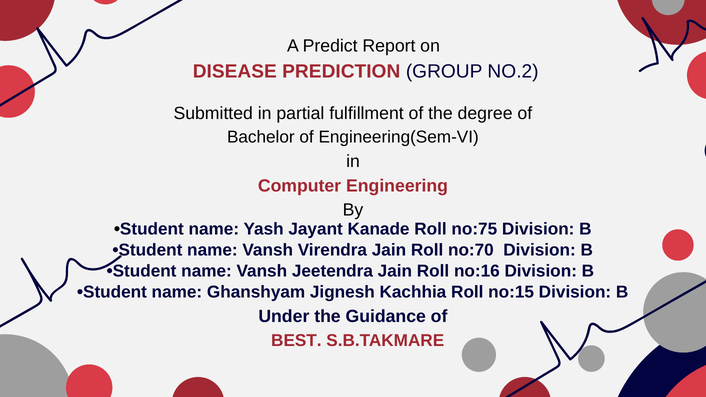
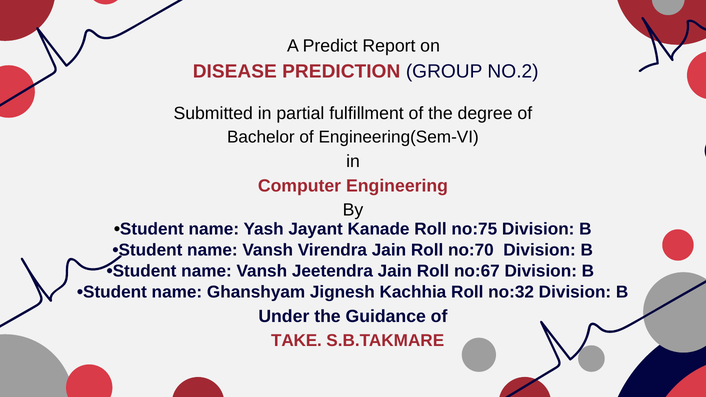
no:16: no:16 -> no:67 (477, 271)
no:15: no:15 -> no:32 (511, 292)
BEST: BEST -> TAKE (296, 341)
